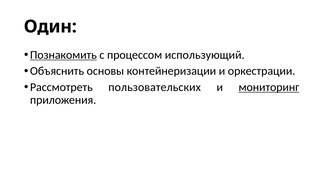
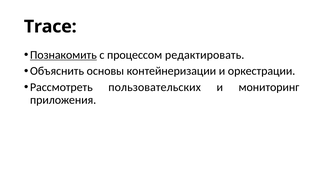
Один: Один -> Trace (50, 27)
использующий: использующий -> редактировать (205, 55)
мониторинг underline: present -> none (269, 87)
